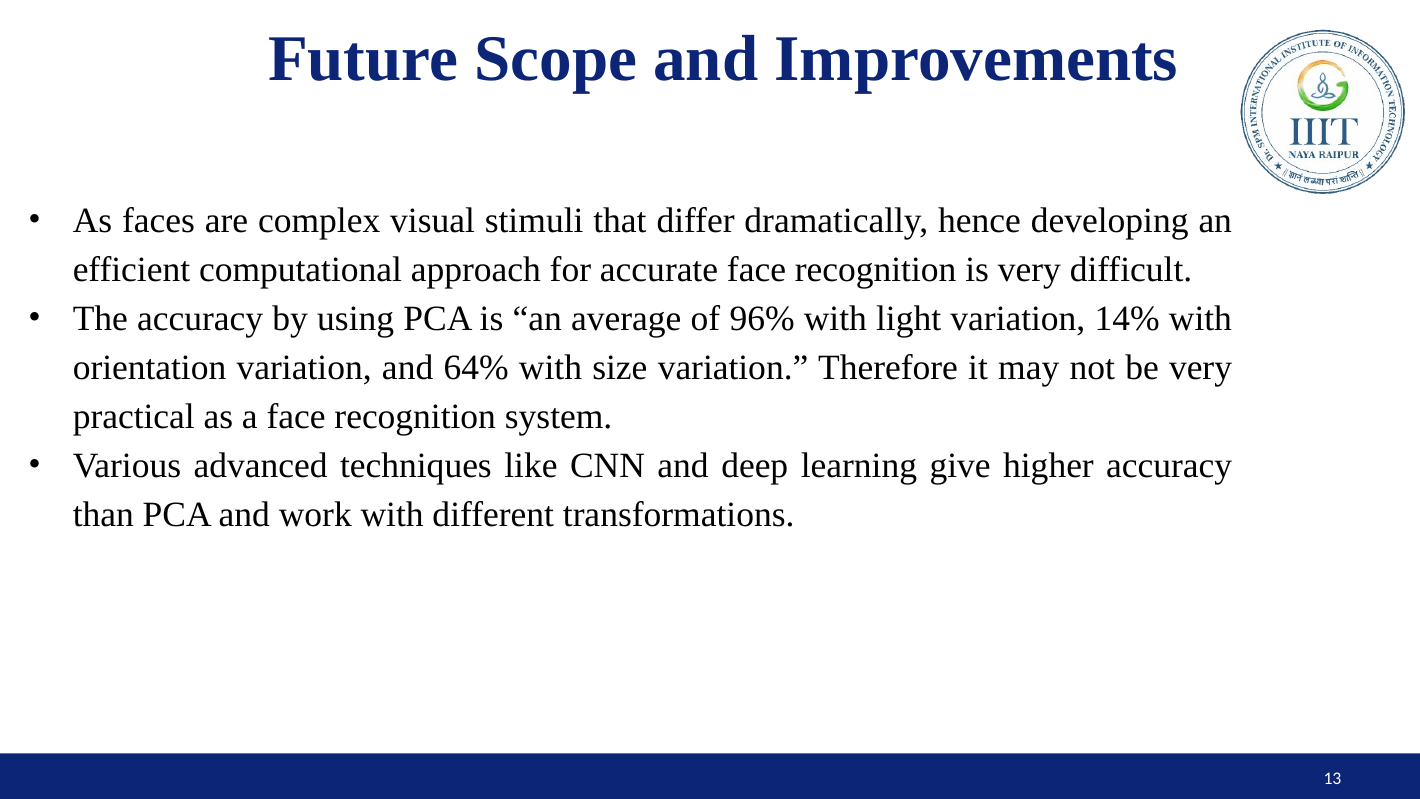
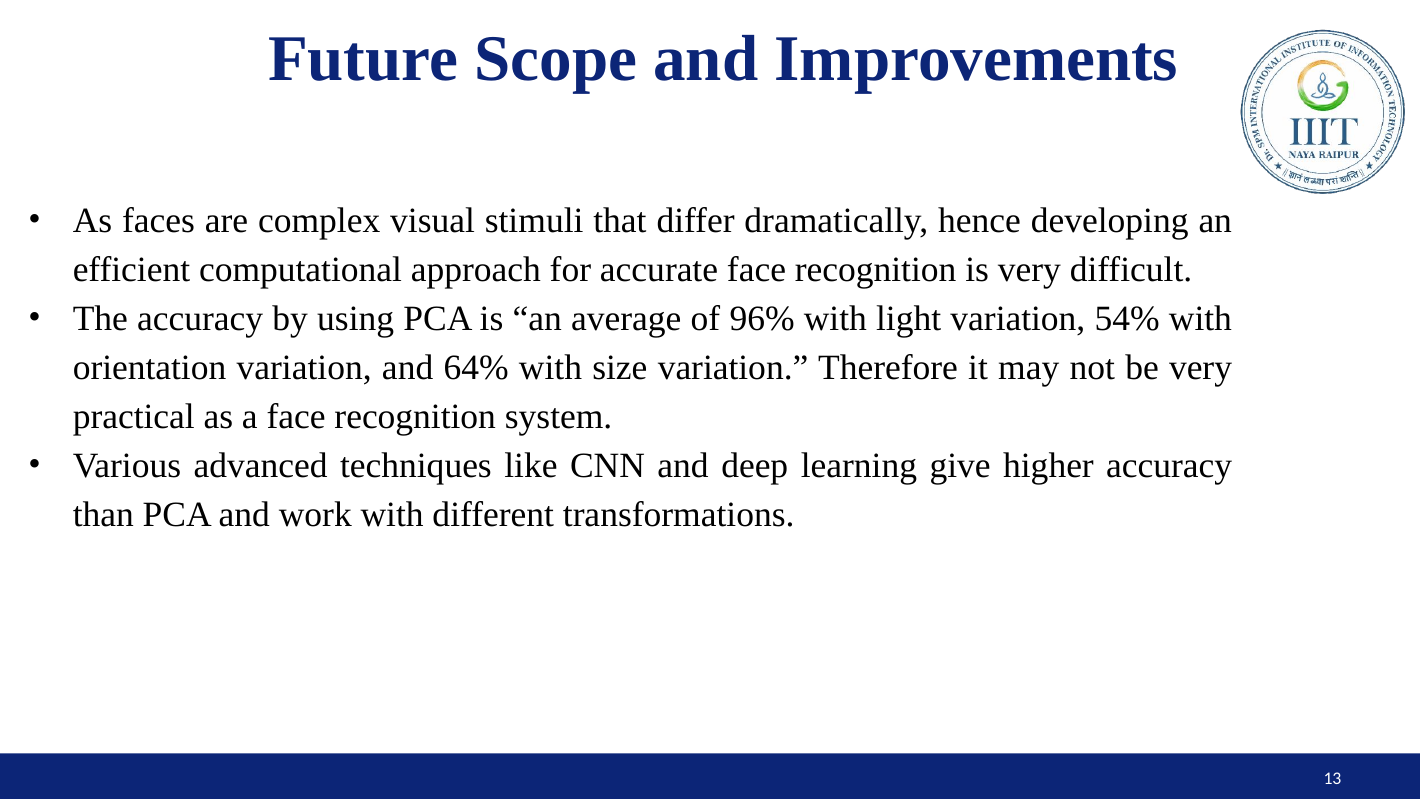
14%: 14% -> 54% (1127, 319)
